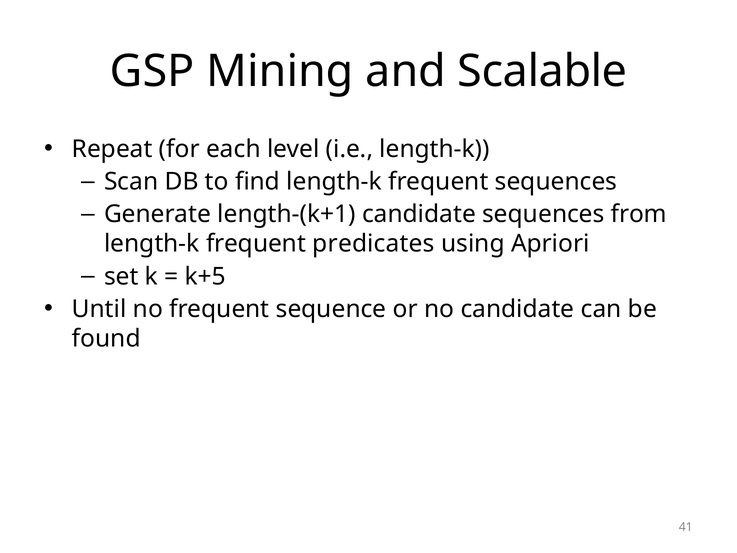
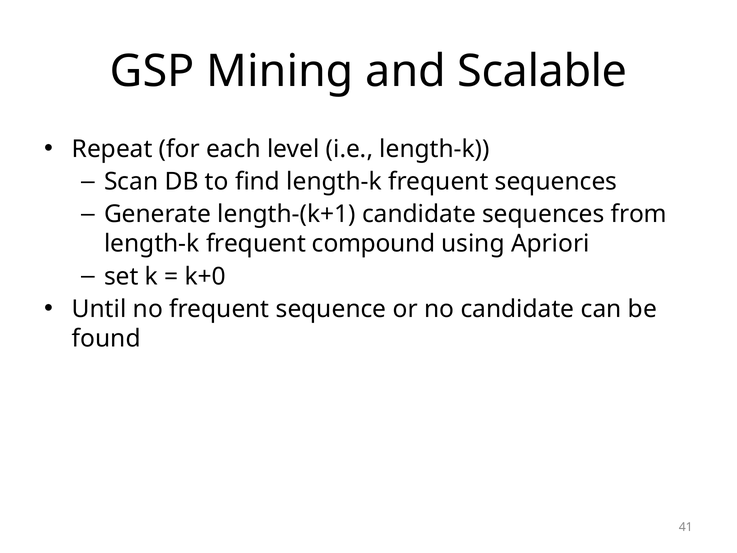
predicates: predicates -> compound (374, 244)
k+5: k+5 -> k+0 (205, 276)
